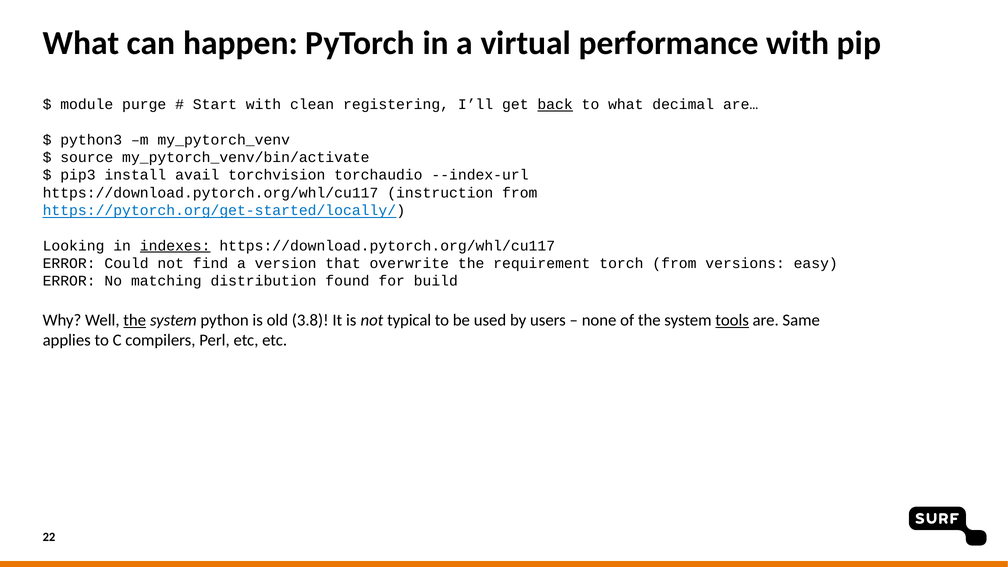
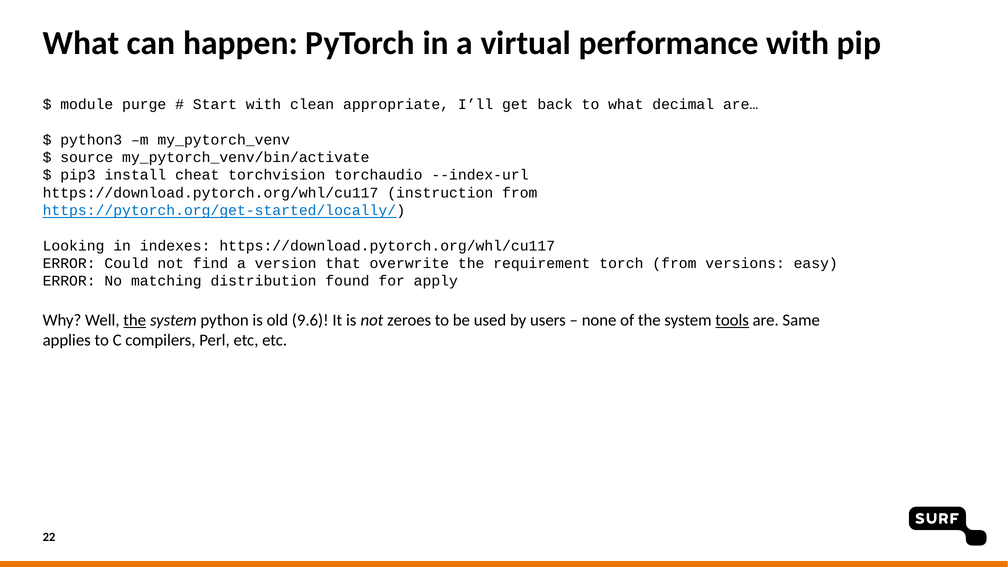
registering: registering -> appropriate (396, 105)
back underline: present -> none (555, 105)
avail: avail -> cheat (197, 175)
indexes underline: present -> none (175, 246)
build: build -> apply (436, 281)
3.8: 3.8 -> 9.6 (310, 320)
typical: typical -> zeroes (409, 320)
